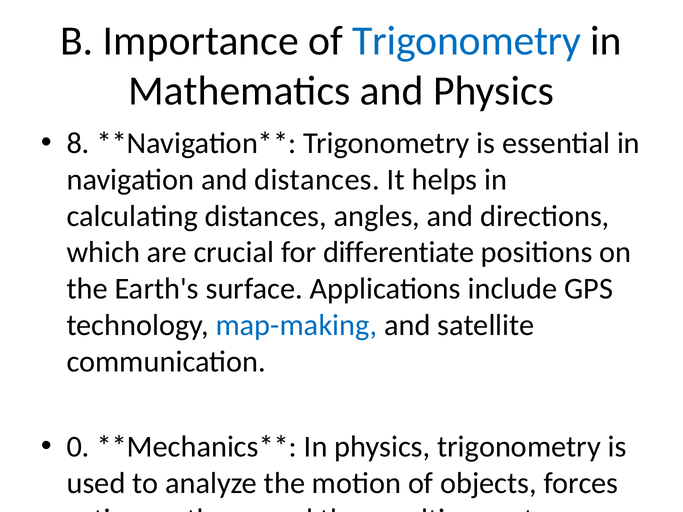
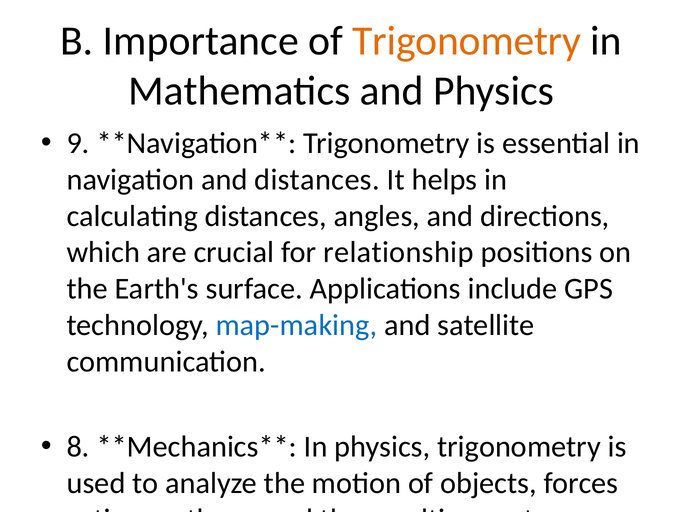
Trigonometry colour: blue -> orange (467, 41)
8: 8 -> 9 (78, 143)
differentiate: differentiate -> relationship (398, 253)
0: 0 -> 8 (78, 447)
